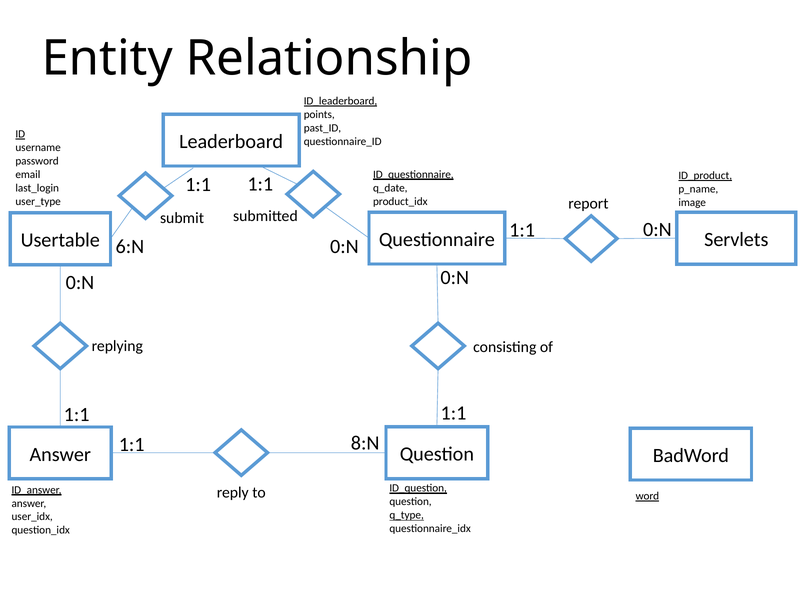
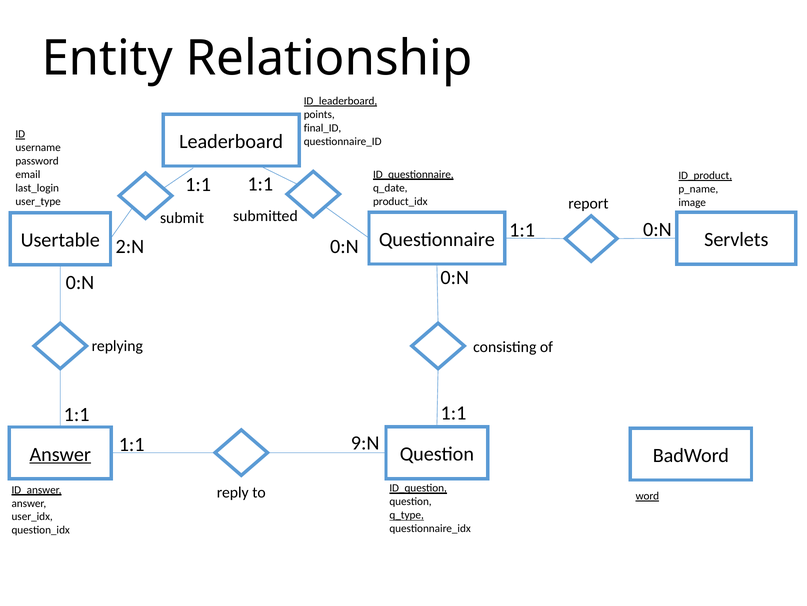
past_ID: past_ID -> final_ID (322, 128)
6:N: 6:N -> 2:N (130, 246)
8:N: 8:N -> 9:N (365, 443)
Answer underline: none -> present (60, 454)
